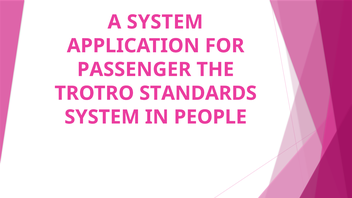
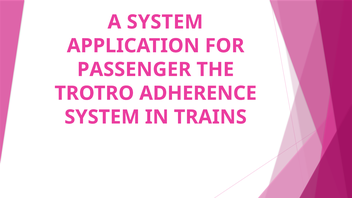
STANDARDS: STANDARDS -> ADHERENCE (198, 93)
PEOPLE: PEOPLE -> TRAINS (210, 117)
